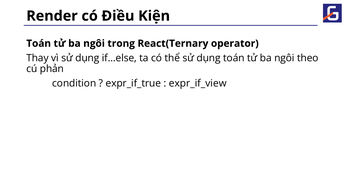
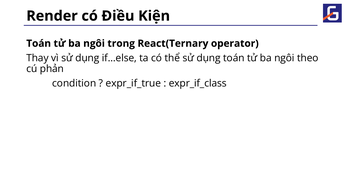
expr_if_view: expr_if_view -> expr_if_class (198, 83)
